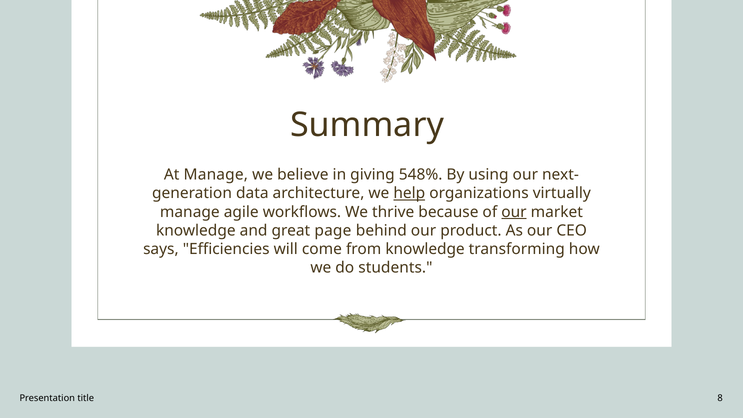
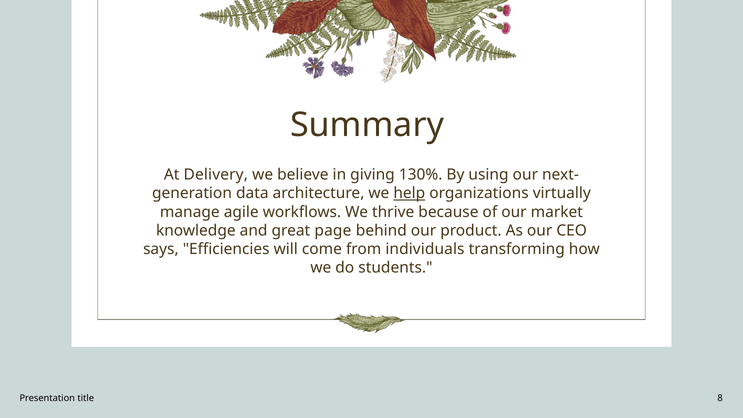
At Manage: Manage -> Delivery (216, 175)
548%: 548% -> 130% (421, 175)
our underline: present -> none (514, 212)
from knowledge: knowledge -> individuals (425, 249)
